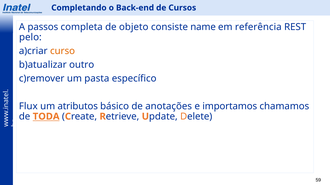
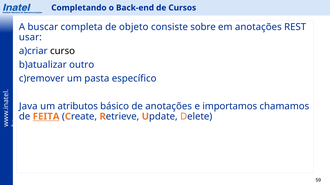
passos: passos -> buscar (43, 27)
name: name -> sobre (203, 27)
em referência: referência -> anotações (258, 27)
pelo: pelo -> usar (30, 37)
curso colour: orange -> black (63, 51)
Flux: Flux -> Java (28, 106)
TODA: TODA -> FEITA (46, 117)
